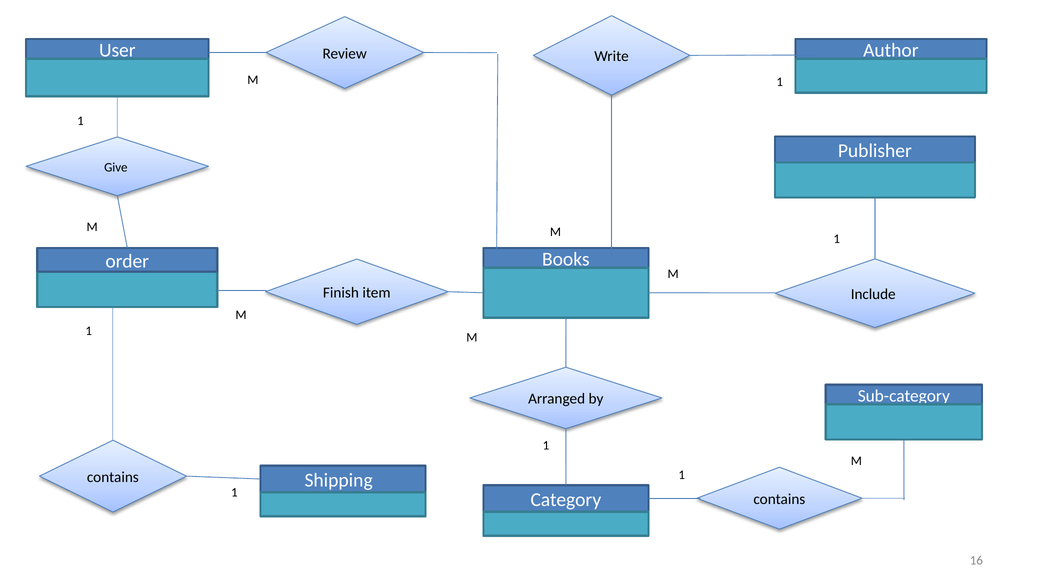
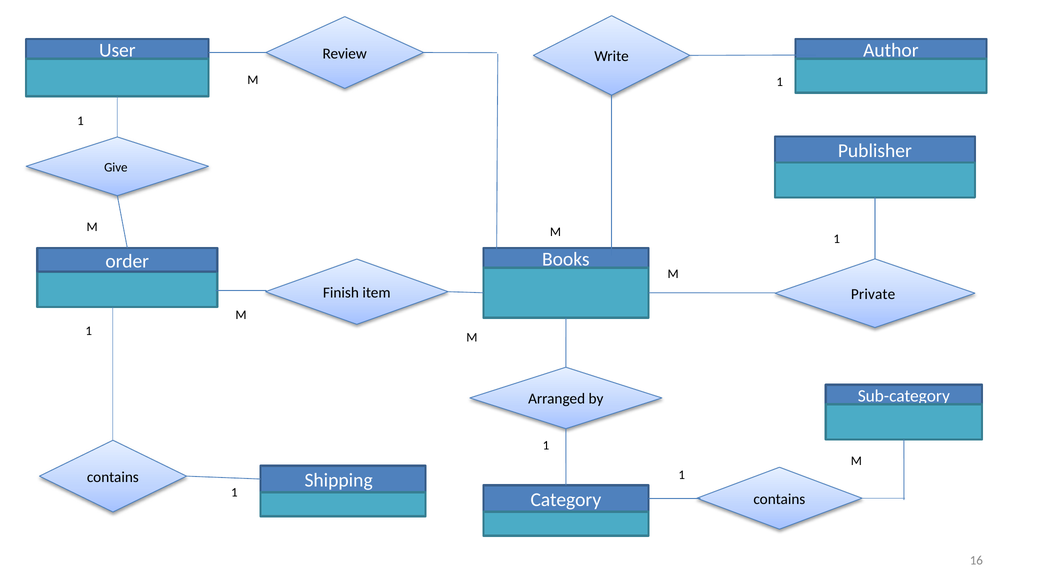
Include: Include -> Private (873, 294)
